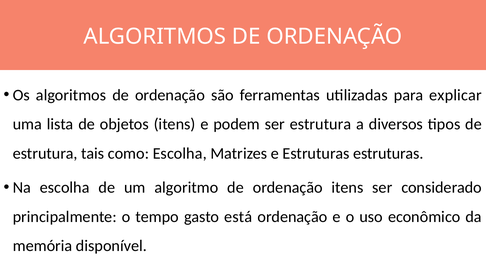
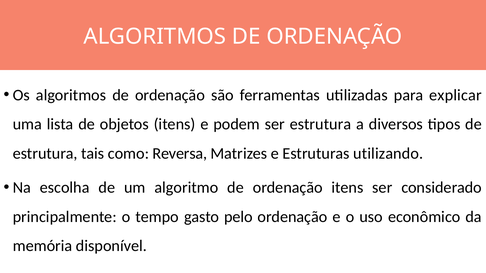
como Escolha: Escolha -> Reversa (180, 154)
Estruturas estruturas: estruturas -> utilizando (388, 154)
está: está -> pelo (238, 217)
